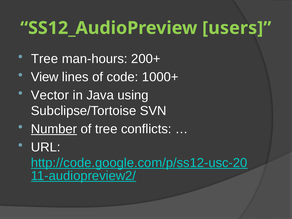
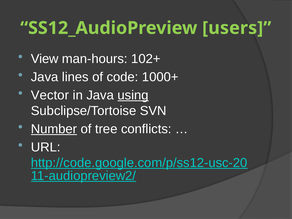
Tree: Tree -> View (45, 59)
200+: 200+ -> 102+ (146, 59)
View: View -> Java (45, 77)
using underline: none -> present (133, 95)
